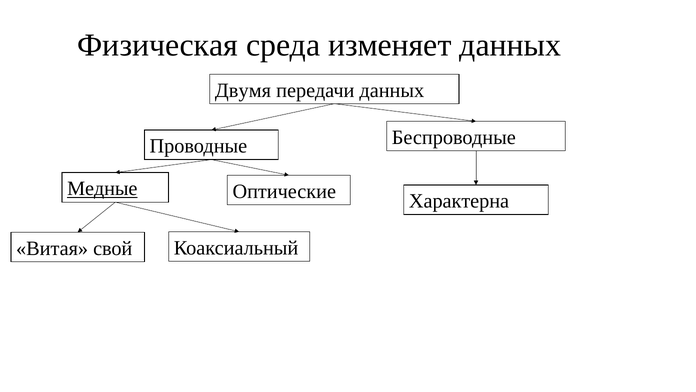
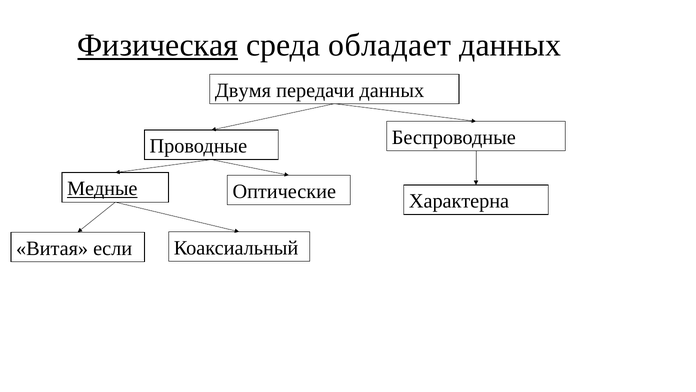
Физическая underline: none -> present (158, 45)
изменяет: изменяет -> обладает (390, 45)
свой: свой -> если (113, 248)
